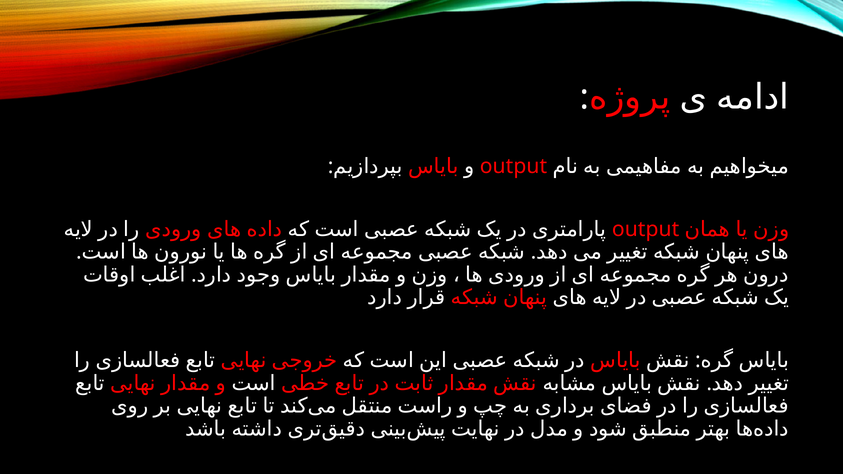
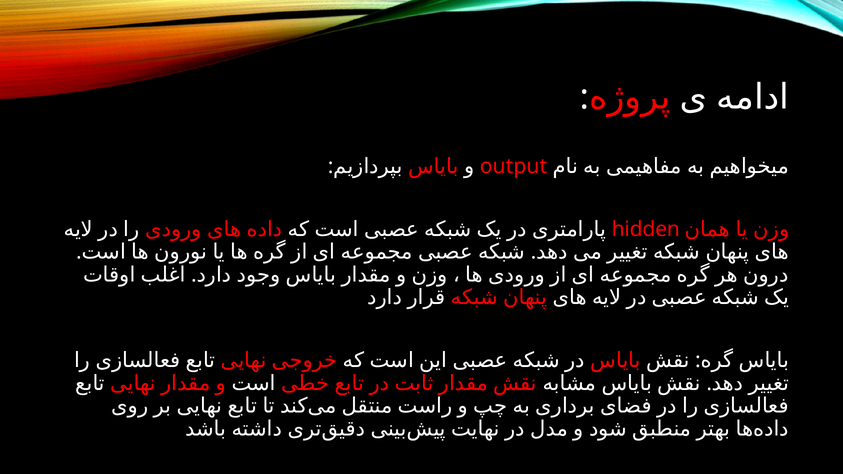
output: output -> hidden (646, 229)
